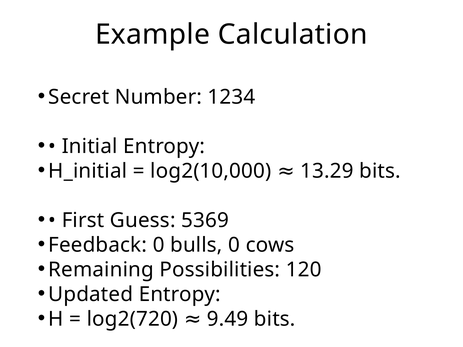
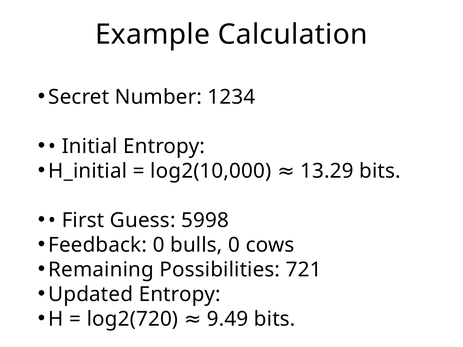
5369: 5369 -> 5998 (205, 220)
120: 120 -> 721 (304, 270)
